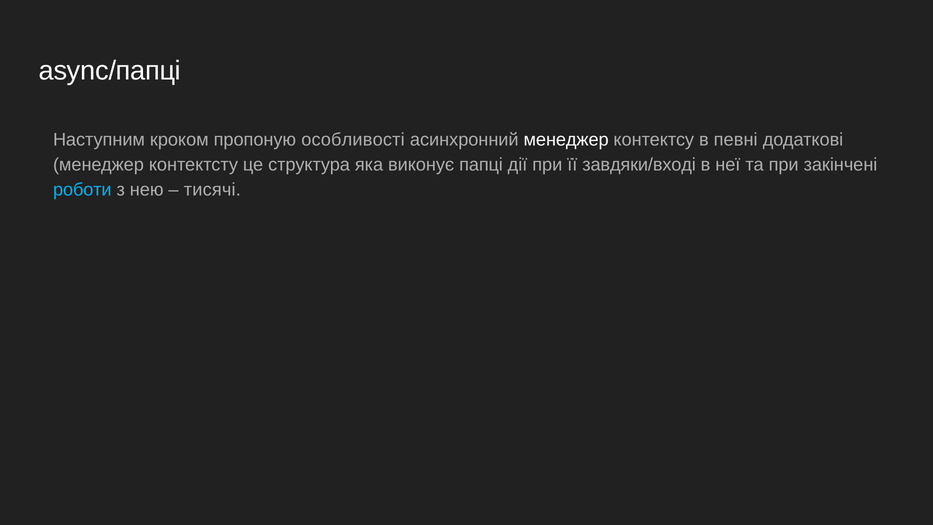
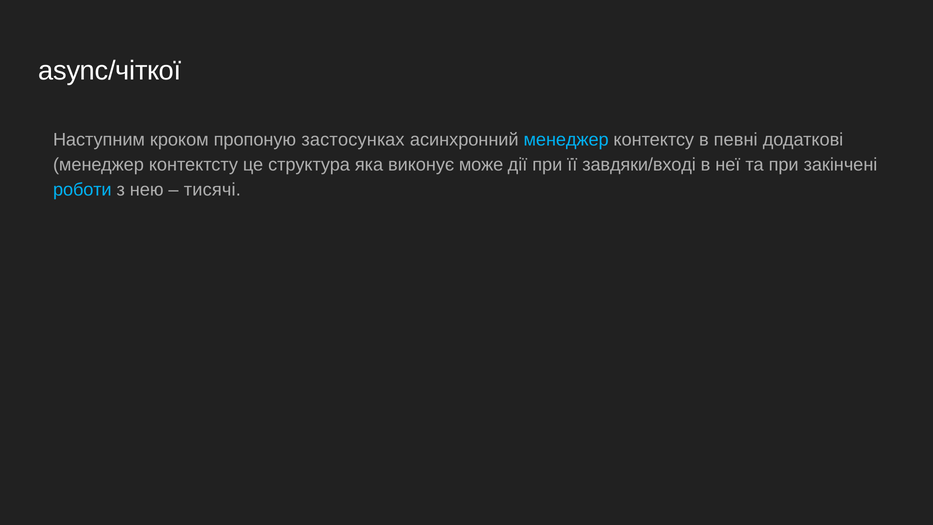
async/папці: async/папці -> async/чіткої (110, 71)
особливості: особливості -> застосунках (353, 140)
менеджер colour: white -> light blue (566, 140)
папці: папці -> може (481, 165)
